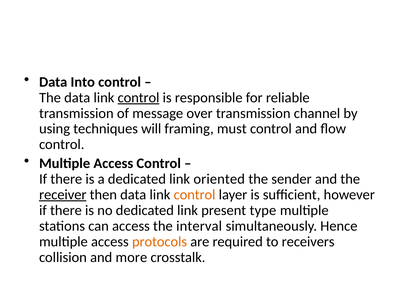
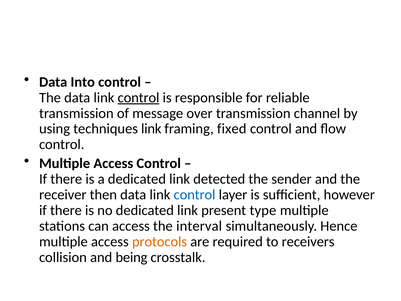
techniques will: will -> link (151, 129)
must: must -> fixed (232, 129)
oriented: oriented -> detected (219, 179)
receiver underline: present -> none (63, 194)
control colour: orange -> blue (195, 194)
more: more -> being (131, 257)
